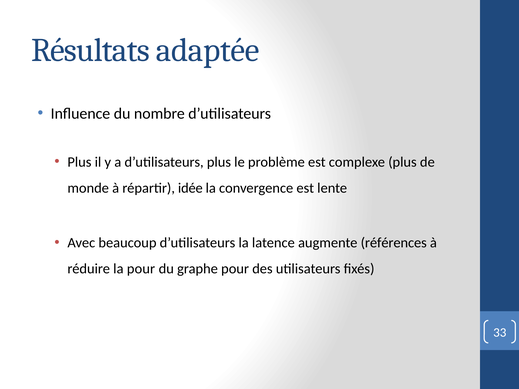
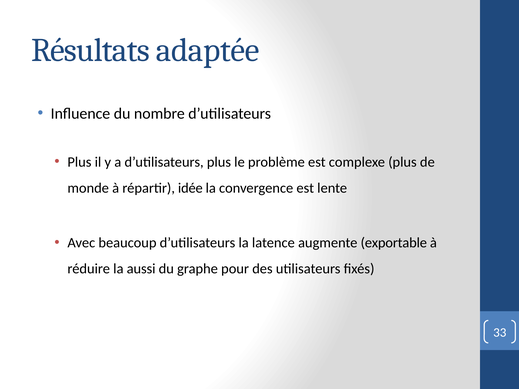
références: références -> exportable (394, 243)
la pour: pour -> aussi (141, 269)
